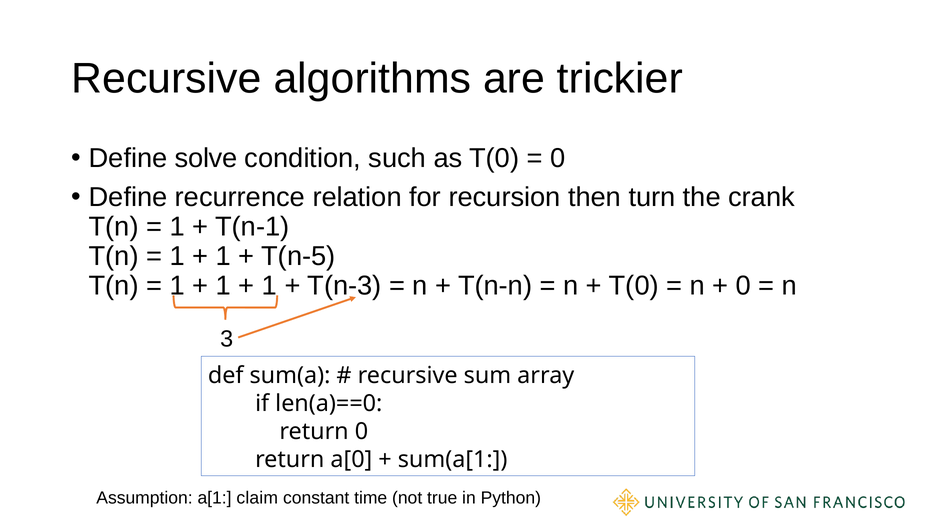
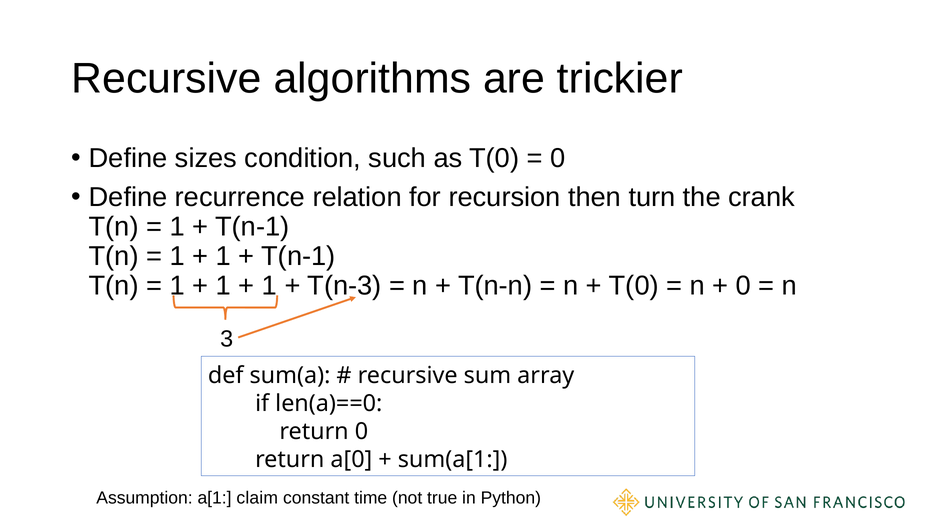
solve: solve -> sizes (206, 158)
T(n-5: T(n-5 -> T(n-1 (298, 256)
